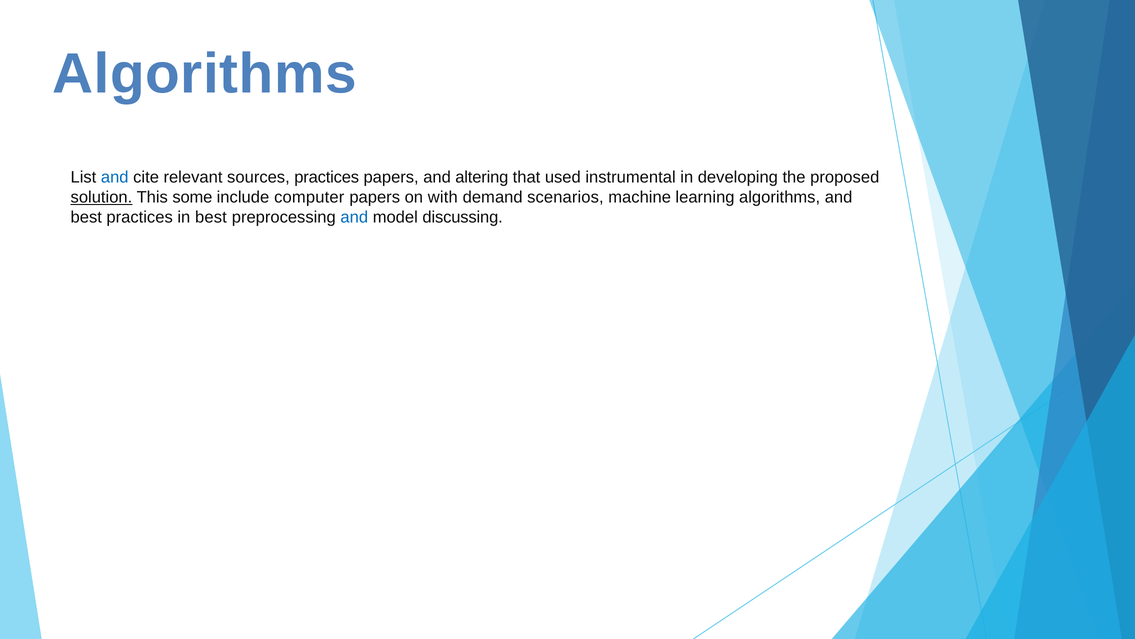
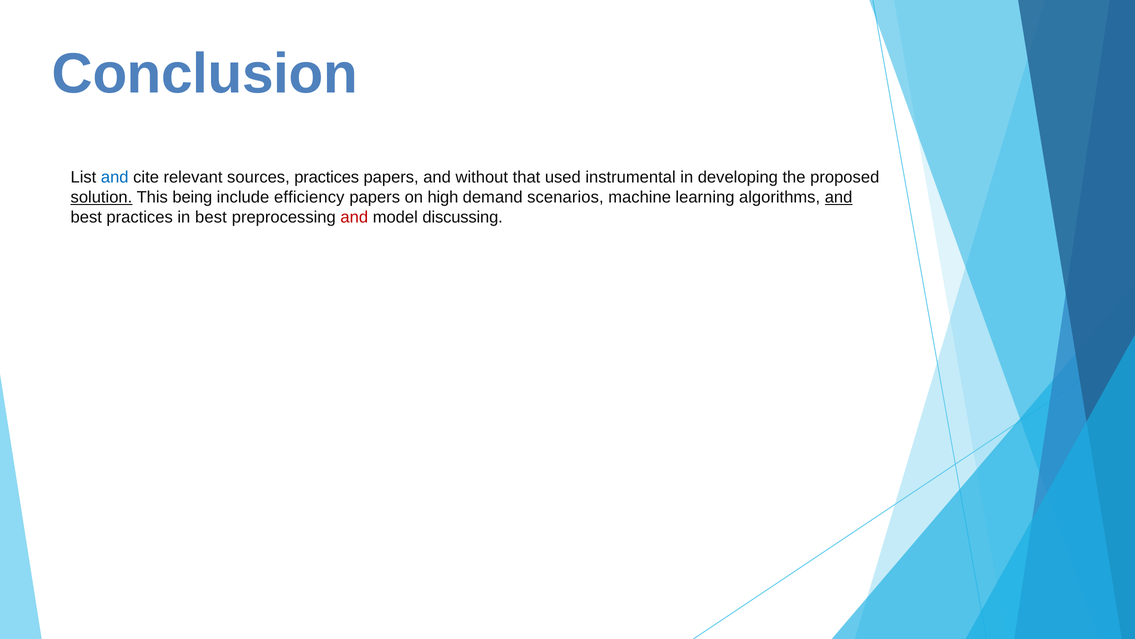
Algorithms: Algorithms -> Conclusion (205, 74)
altering: altering -> without (482, 177)
some: some -> being (192, 197)
computer: computer -> efficiency (309, 197)
with: with -> high (443, 197)
and underline: none -> present (839, 197)
and colour: blue -> red (354, 217)
